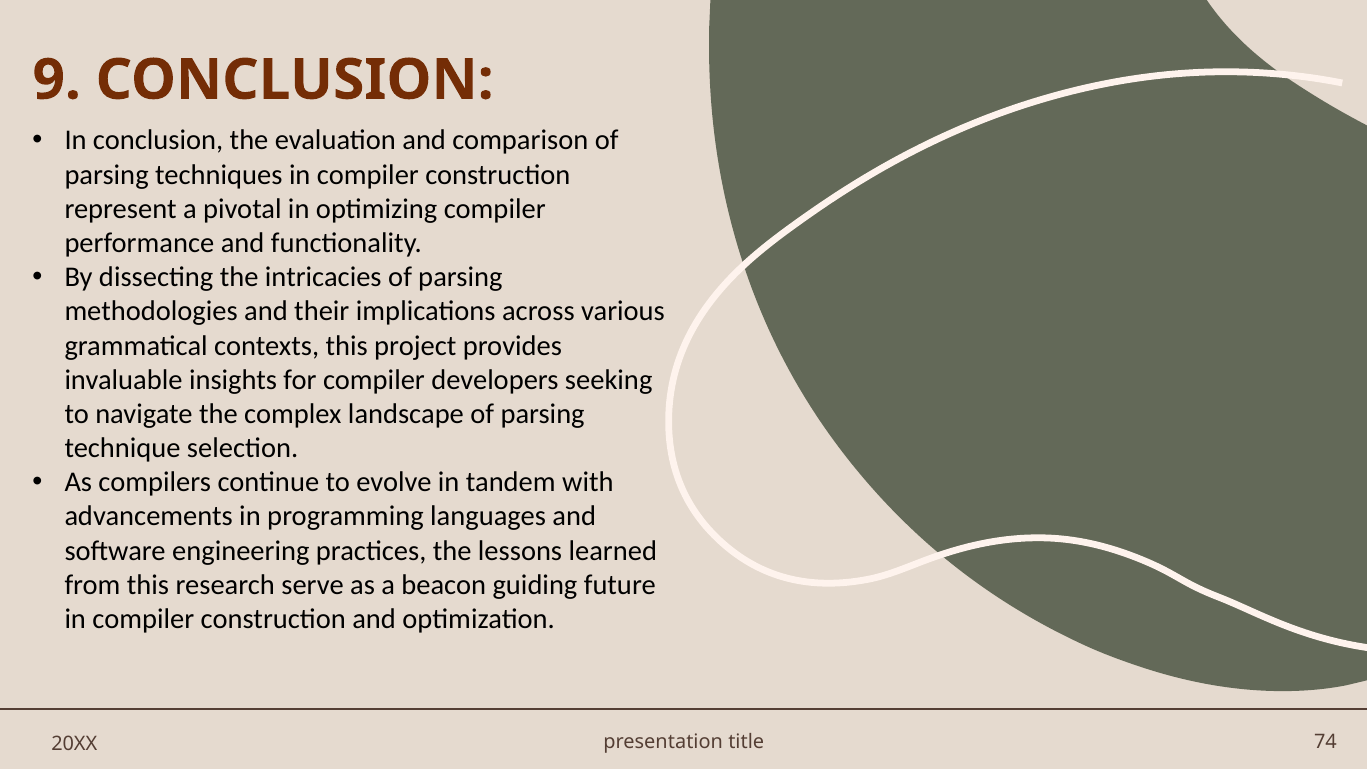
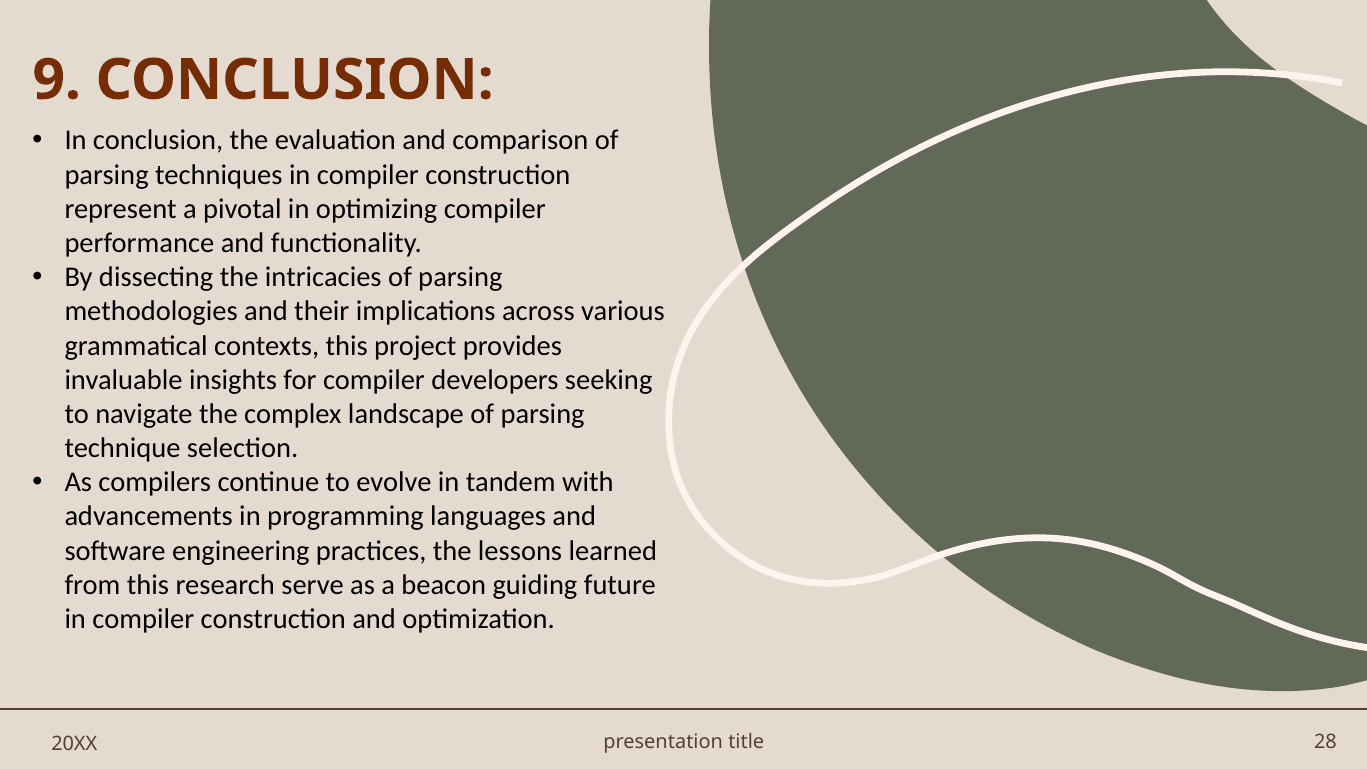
74: 74 -> 28 (1326, 742)
